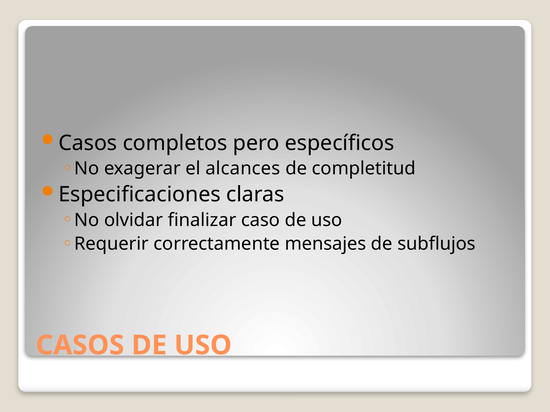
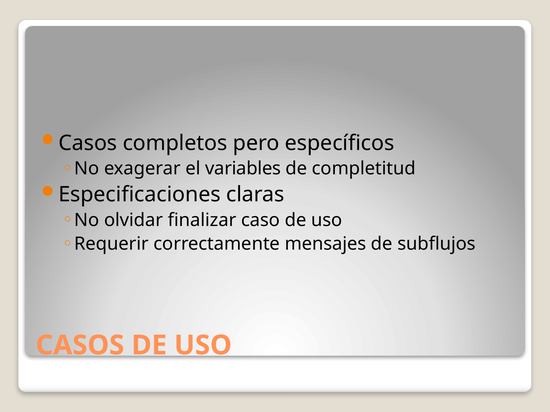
alcances: alcances -> variables (243, 169)
